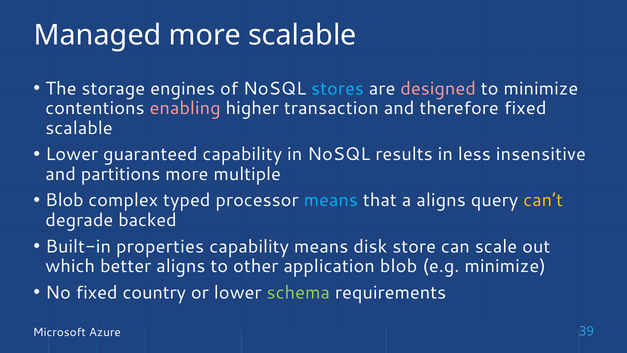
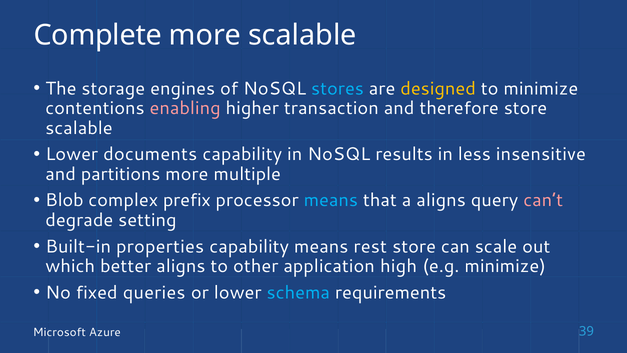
Managed: Managed -> Complete (98, 35)
designed colour: pink -> yellow (438, 88)
therefore fixed: fixed -> store (525, 108)
guaranteed: guaranteed -> documents (150, 154)
typed: typed -> prefix (187, 200)
can’t colour: yellow -> pink (543, 200)
backed: backed -> setting (147, 220)
disk: disk -> rest (370, 246)
application blob: blob -> high (399, 266)
country: country -> queries (154, 292)
schema colour: light green -> light blue (298, 292)
